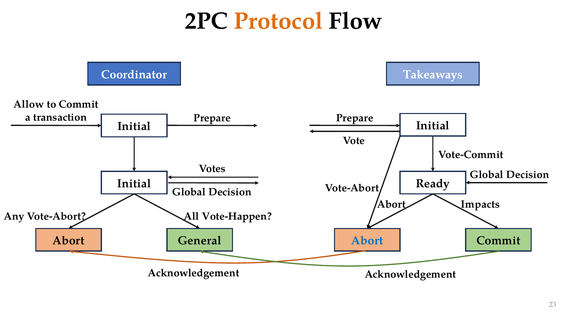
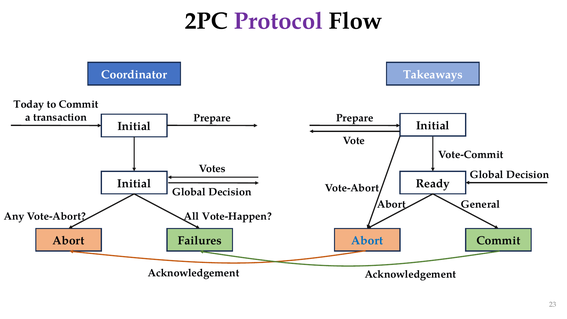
Protocol colour: orange -> purple (278, 21)
Allow: Allow -> Today (29, 104)
Impacts: Impacts -> General (480, 204)
General: General -> Failures (200, 241)
